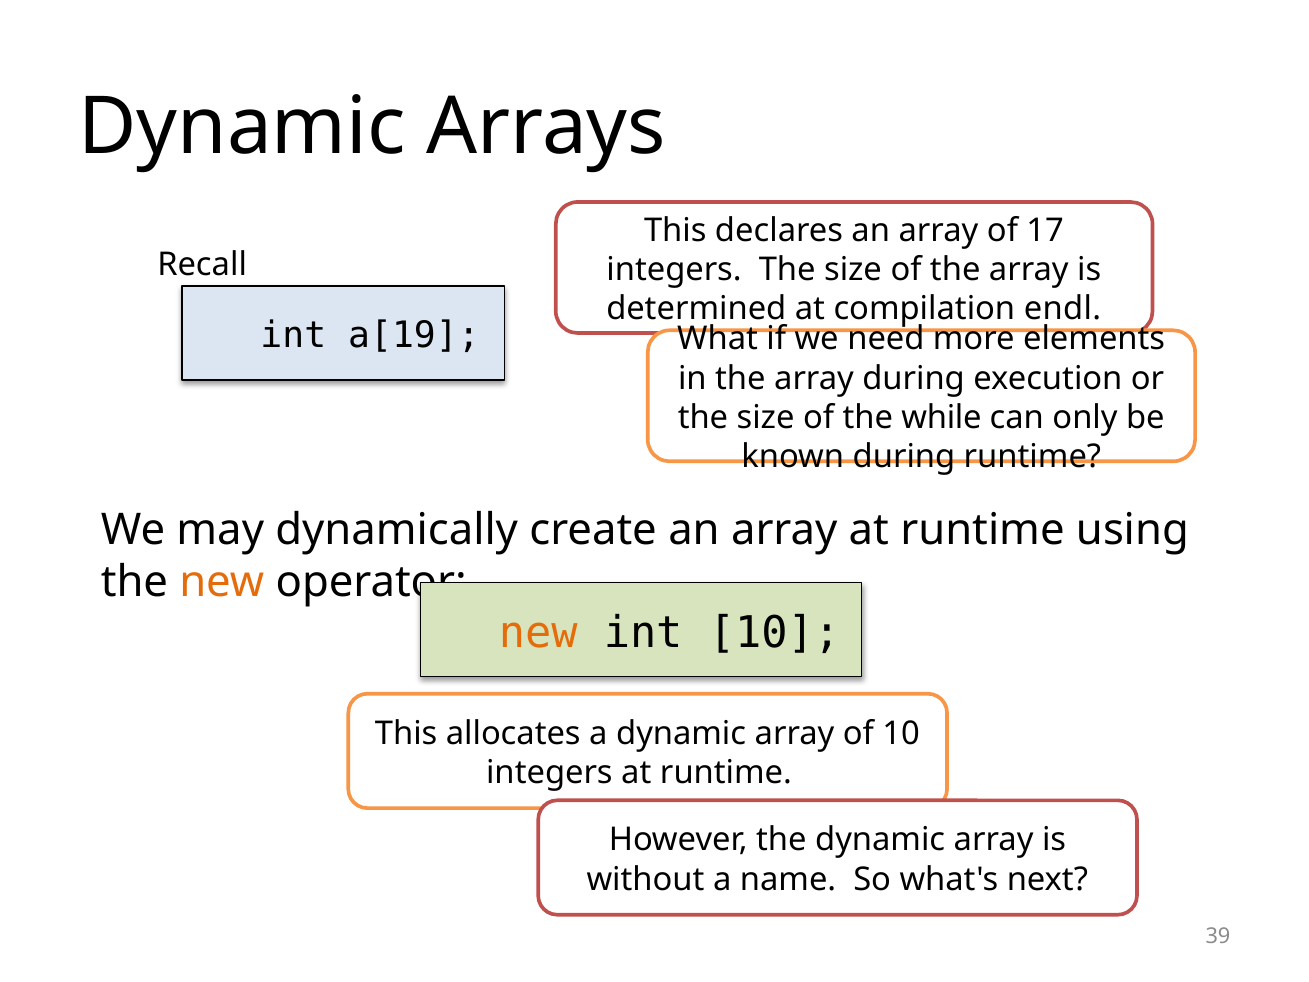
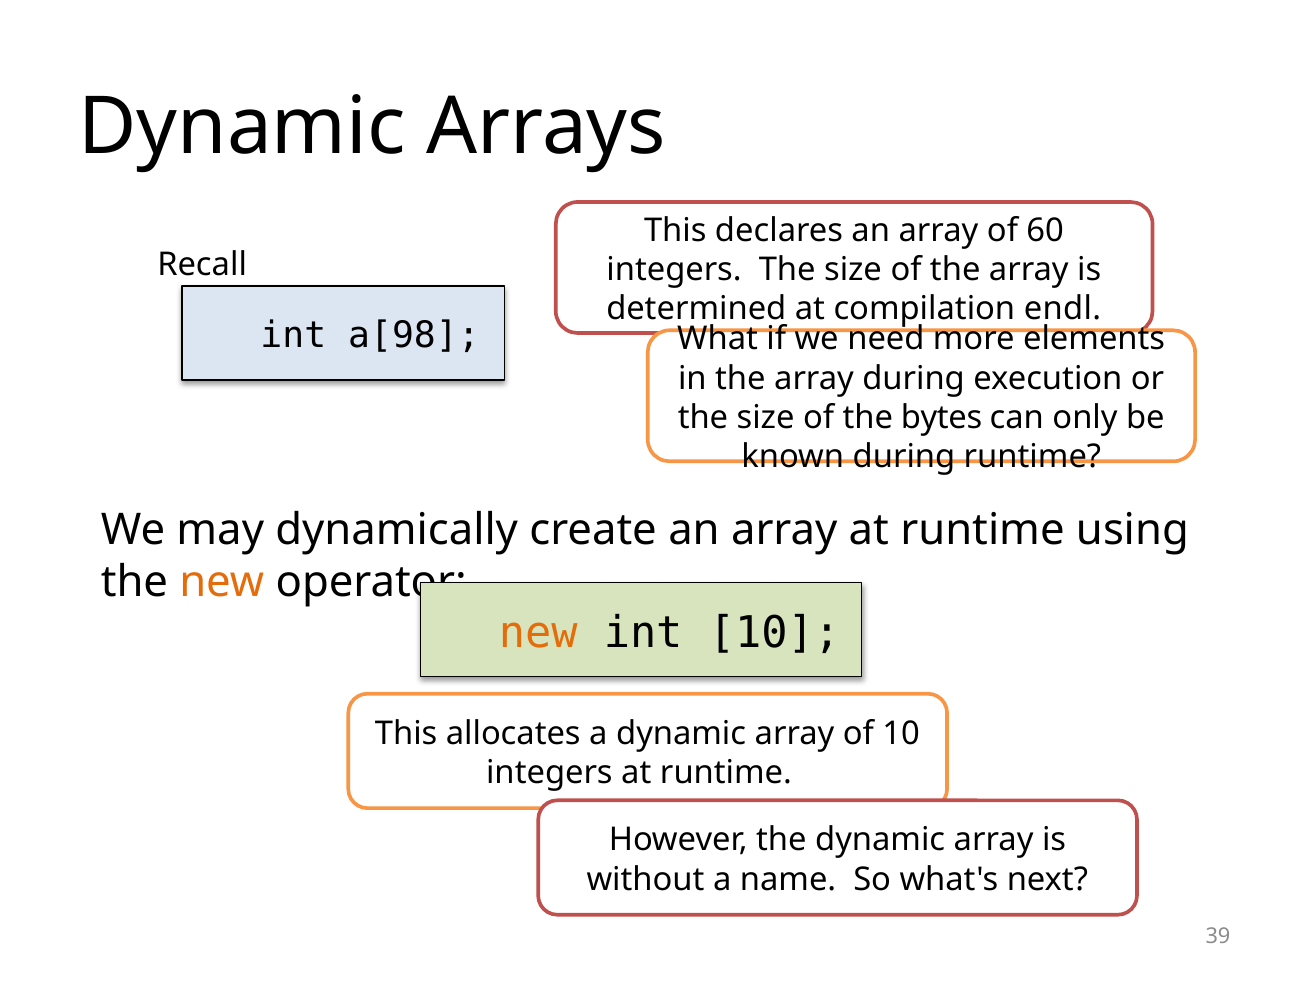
17: 17 -> 60 (1045, 230)
a[19: a[19 -> a[98 (414, 335)
while: while -> bytes (942, 418)
